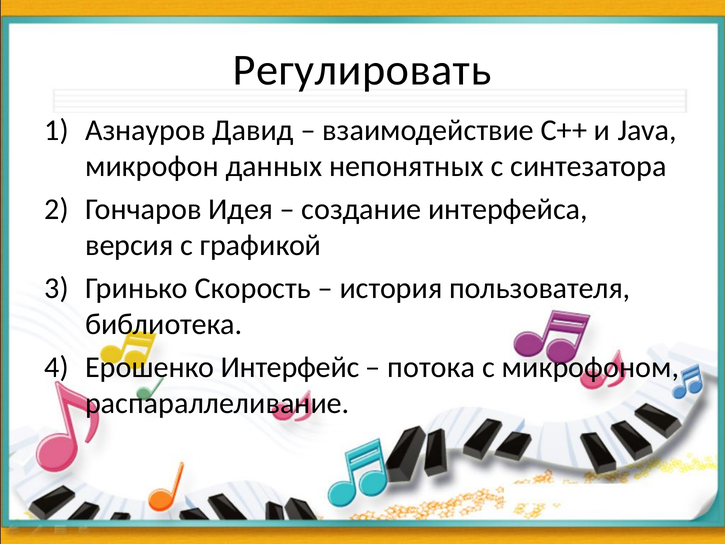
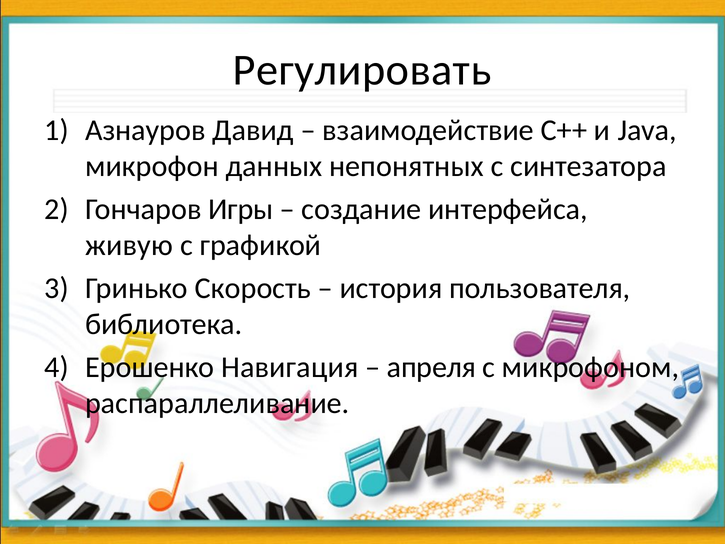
Идея: Идея -> Игры (241, 209)
версия: версия -> живую (129, 245)
Интерфейс: Интерфейс -> Навигация (290, 367)
потока: потока -> апреля (432, 367)
